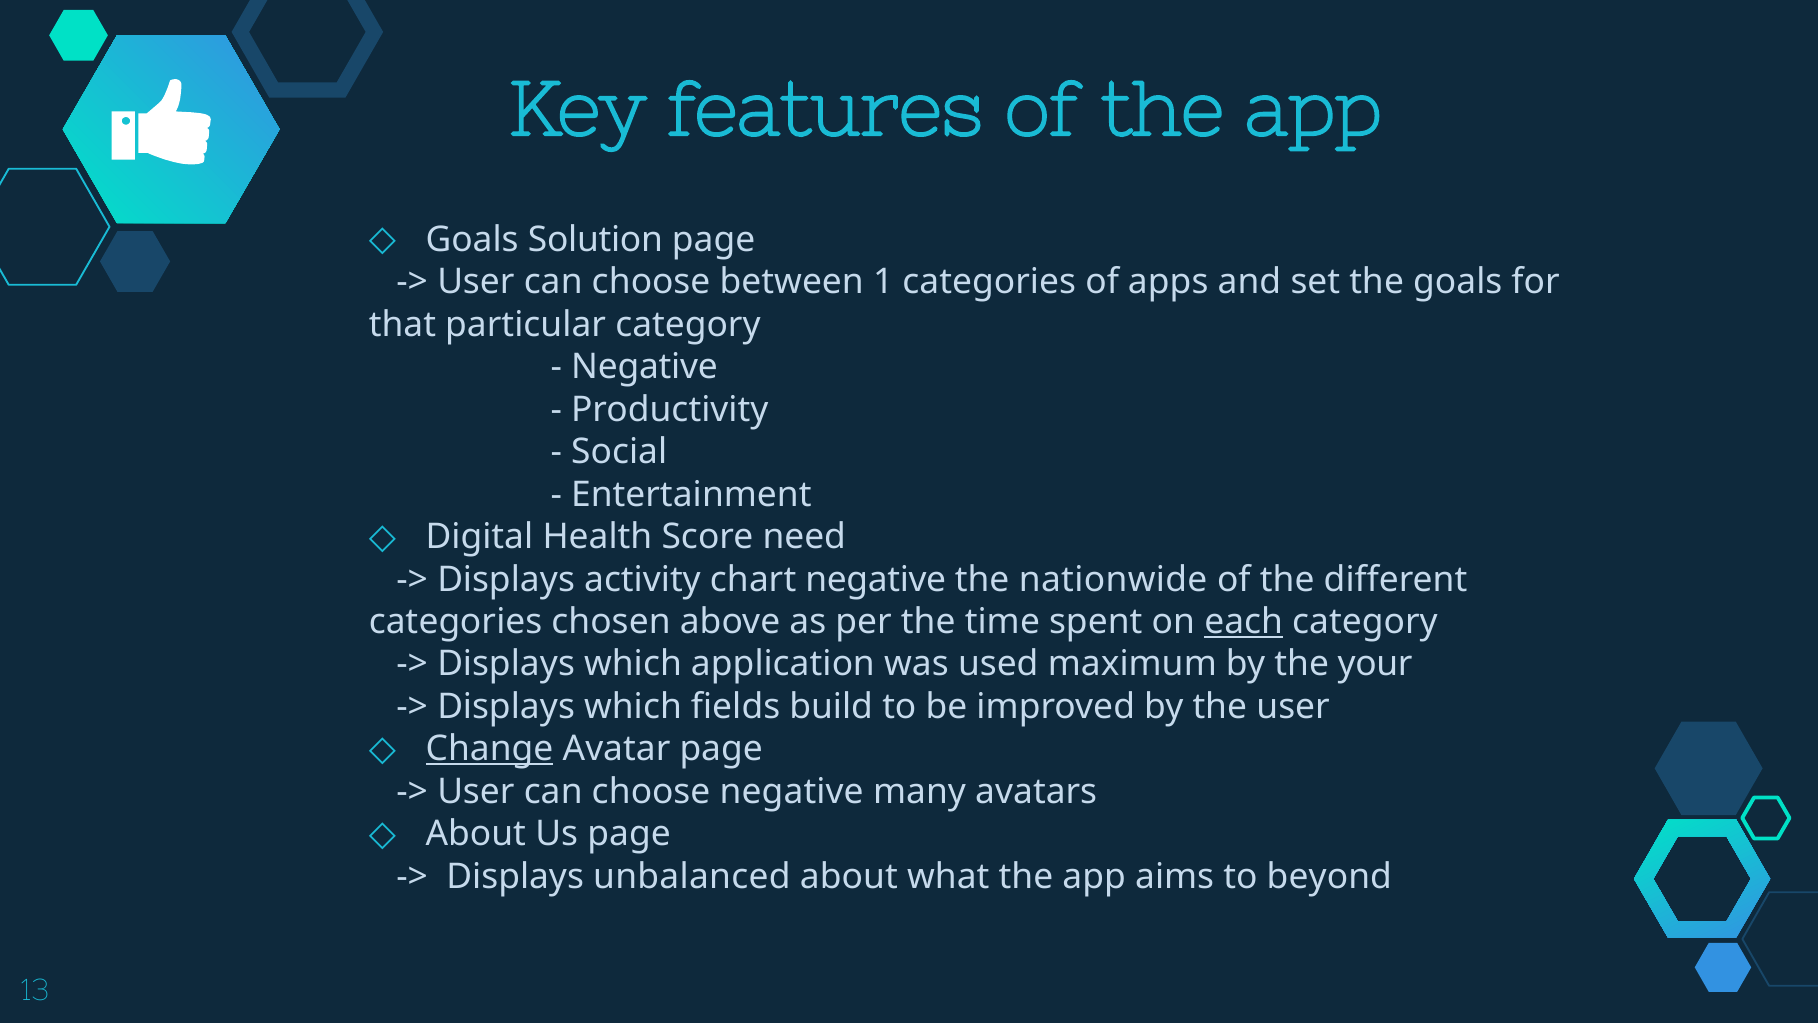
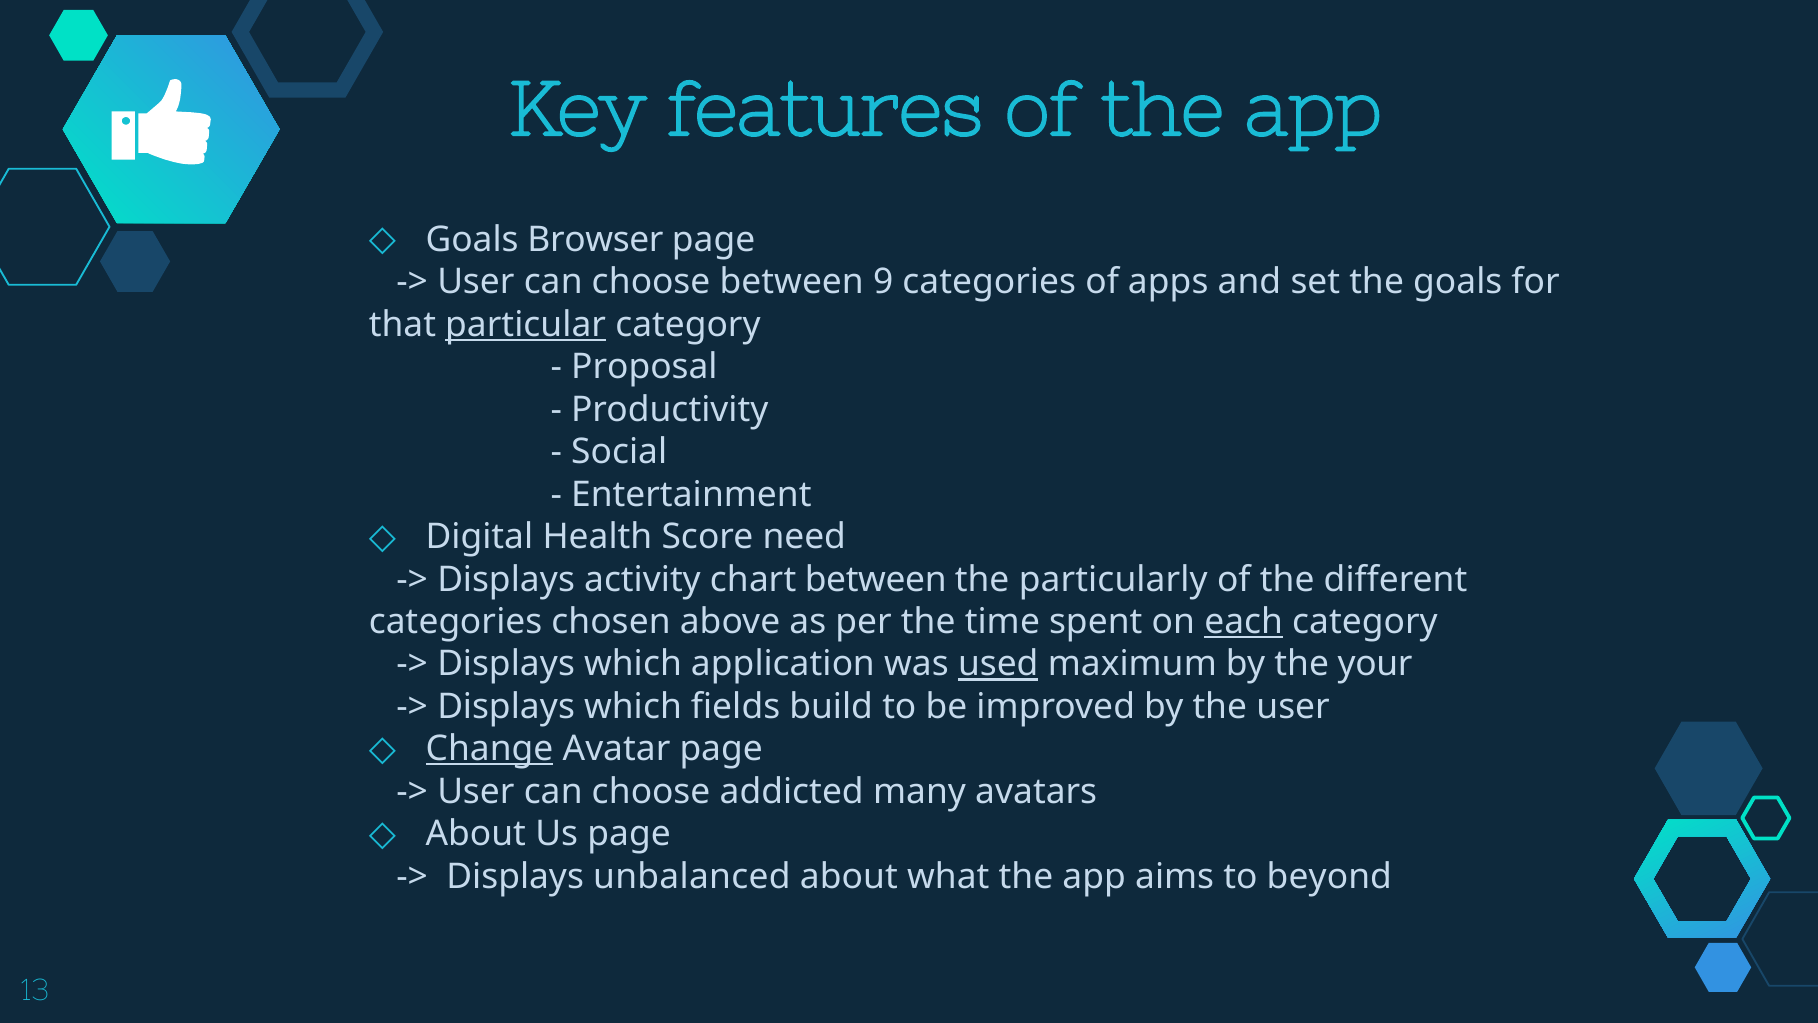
Solution: Solution -> Browser (595, 240)
1: 1 -> 9 (883, 282)
particular underline: none -> present (526, 325)
Negative: Negative -> Proposal (644, 367)
chart negative: negative -> between (876, 579)
nationwide: nationwide -> particularly (1113, 579)
used underline: none -> present (998, 664)
choose negative: negative -> addicted (792, 791)
